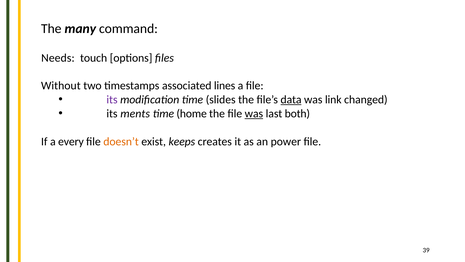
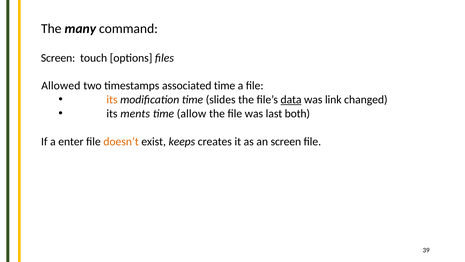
Needs: Needs -> Screen (58, 58)
Without: Without -> Allowed (61, 86)
associated lines: lines -> time (225, 86)
its colour: purple -> orange (112, 100)
home: home -> allow (192, 114)
was underline: present -> none (254, 114)
every: every -> enter (71, 141)
an power: power -> screen (286, 141)
